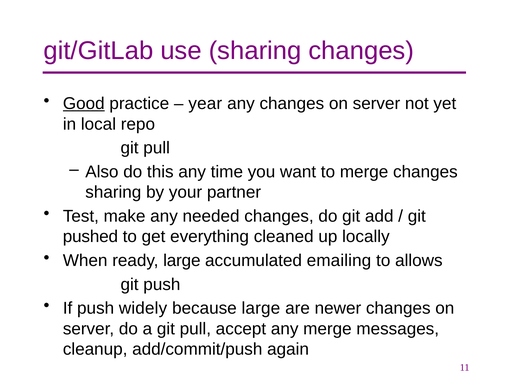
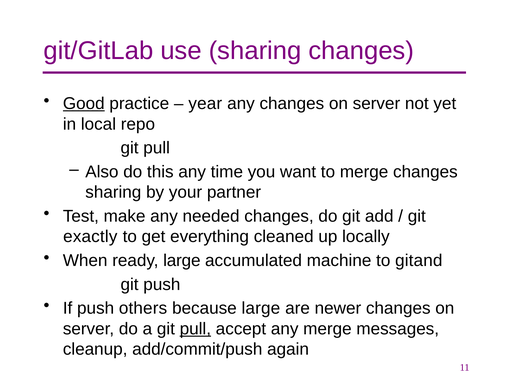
pushed: pushed -> exactly (90, 237)
emailing: emailing -> machine (339, 261)
allows: allows -> gitand (419, 261)
widely: widely -> others (143, 309)
pull underline: none -> present (195, 329)
